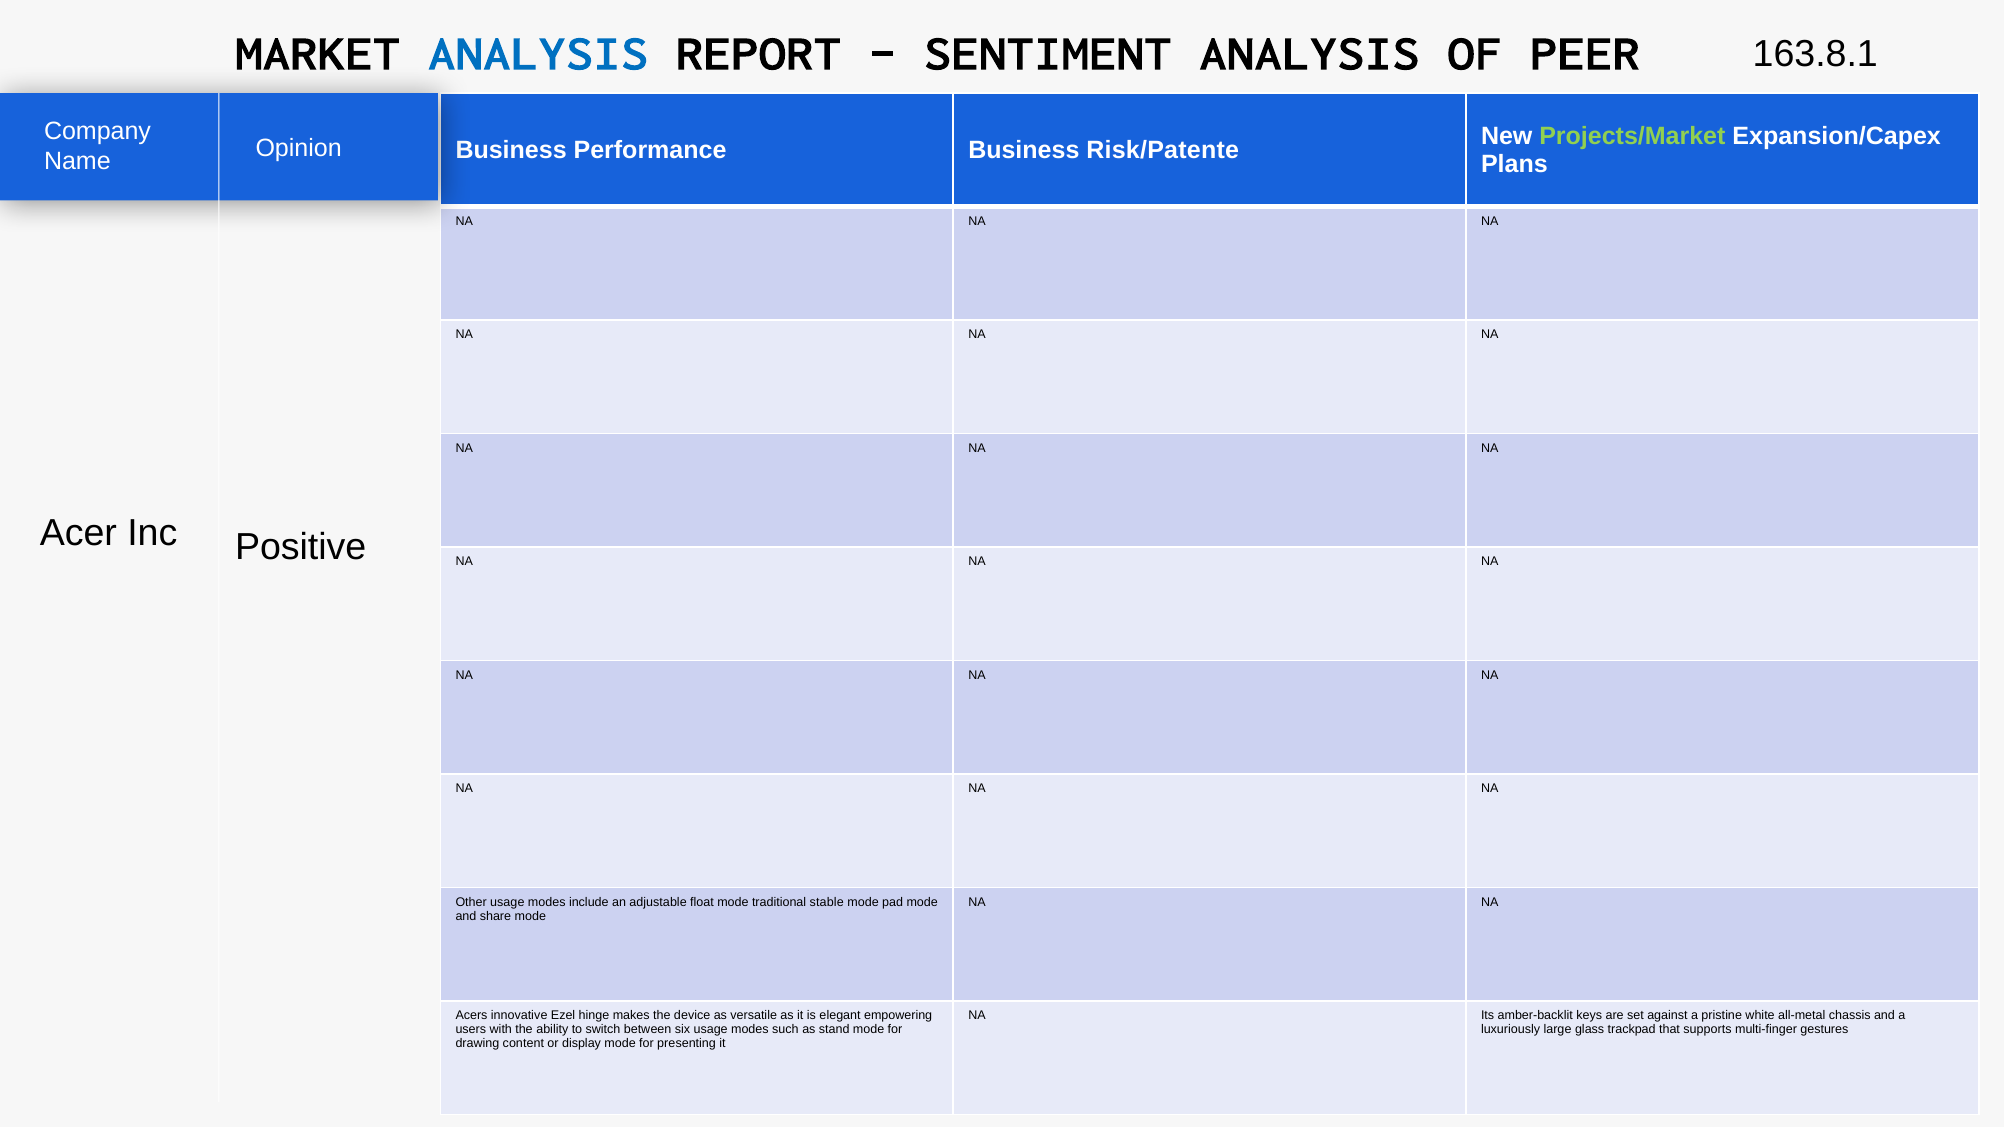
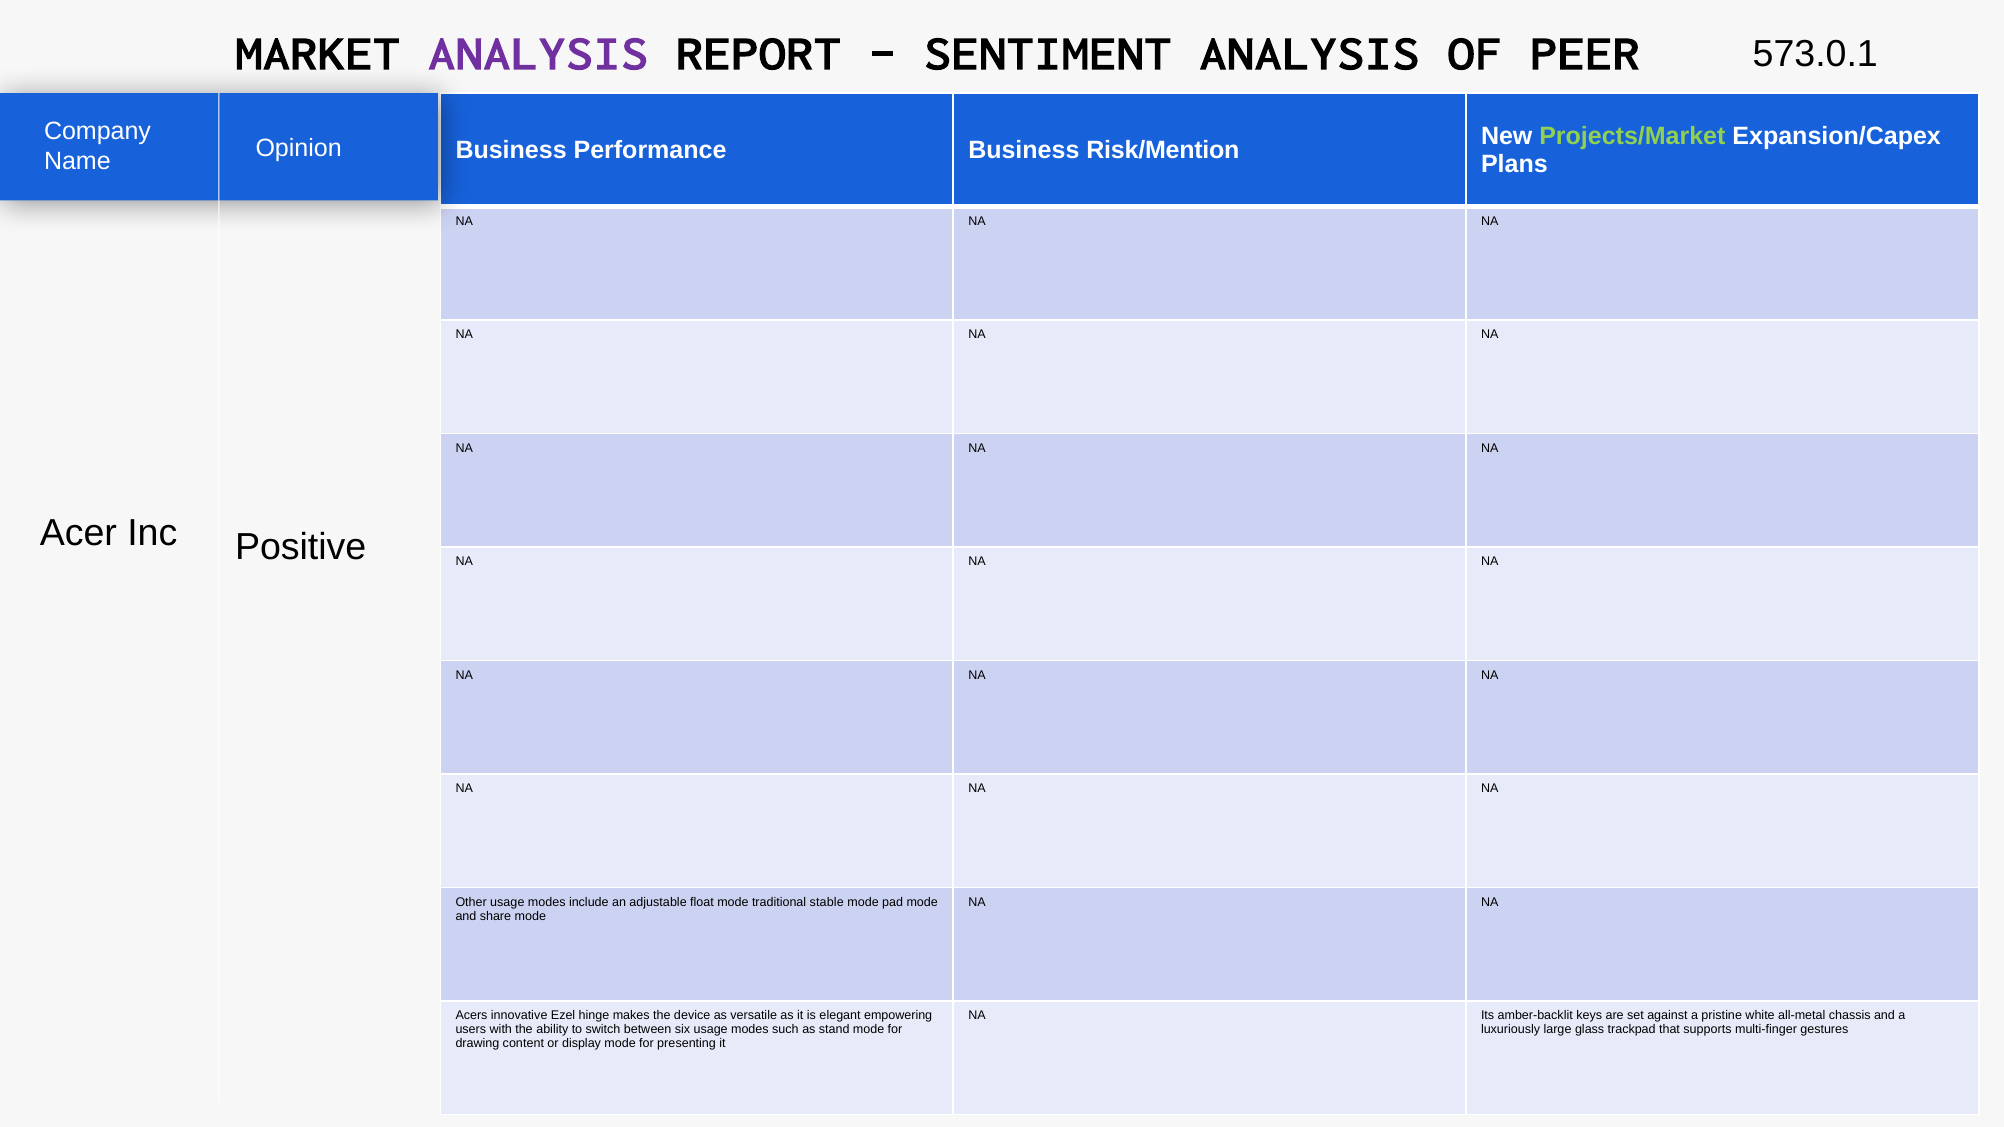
163.8.1: 163.8.1 -> 573.0.1 (1815, 54)
ANALYSIS colour: blue -> purple (538, 53)
Risk/Patente: Risk/Patente -> Risk/Mention (1163, 150)
